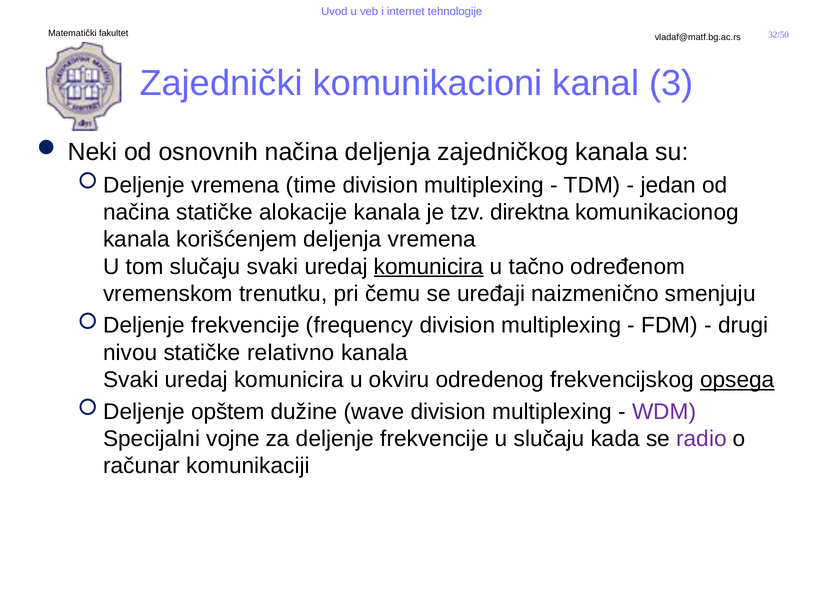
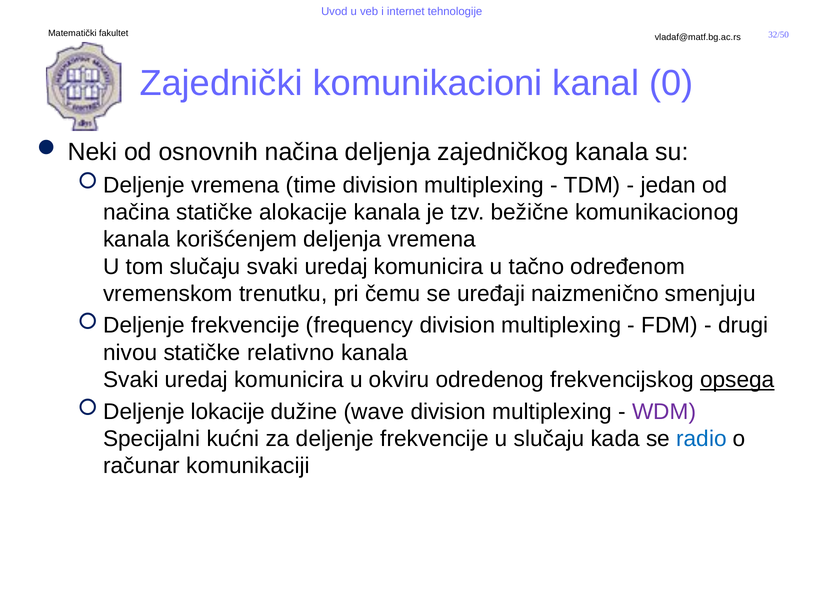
3: 3 -> 0 (671, 83)
direktna: direktna -> bežične (530, 212)
komunicira underline: present -> none (429, 267)
opštem: opštem -> lokacije (228, 412)
vojne: vojne -> kućni (233, 439)
radio colour: purple -> blue (701, 439)
